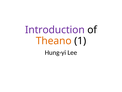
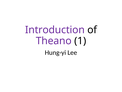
Theano colour: orange -> purple (54, 41)
